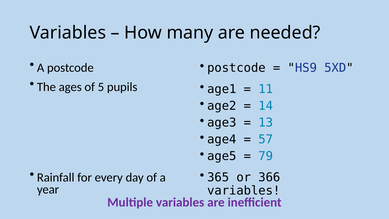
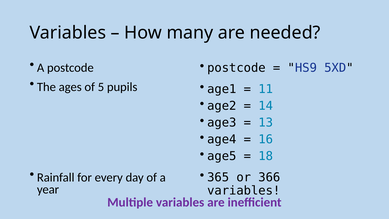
57: 57 -> 16 (266, 139)
79: 79 -> 18 (266, 156)
